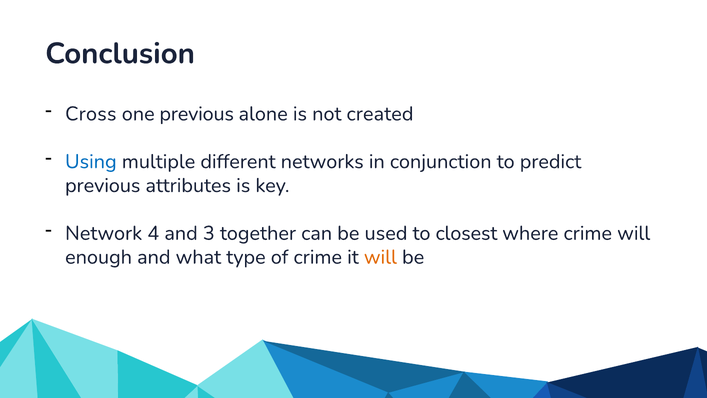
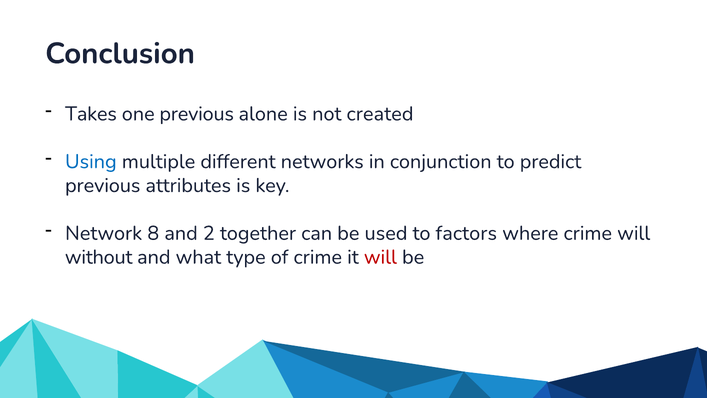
Cross: Cross -> Takes (91, 114)
4: 4 -> 8 (153, 233)
3: 3 -> 2 (209, 233)
closest: closest -> factors (466, 233)
enough: enough -> without (99, 257)
will colour: orange -> red (380, 257)
